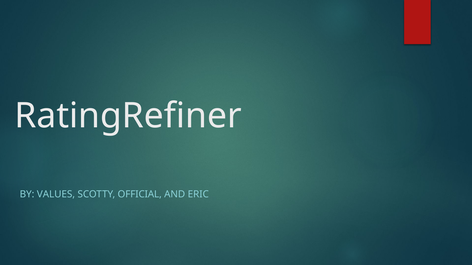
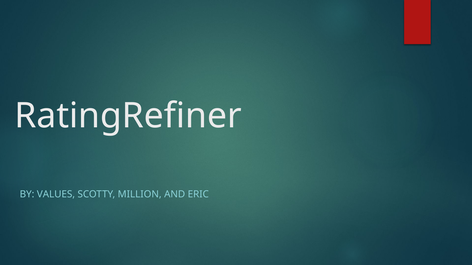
OFFICIAL: OFFICIAL -> MILLION (140, 195)
